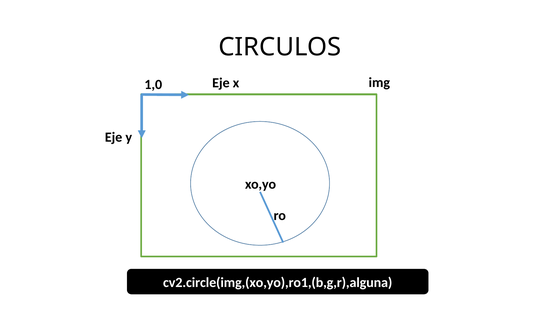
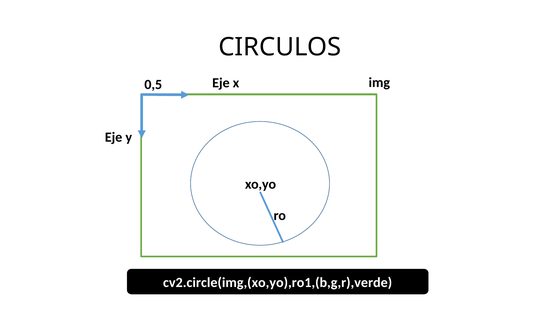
1,0: 1,0 -> 0,5 (153, 85)
cv2.circle(img,(xo,yo),ro1,(b,g,r),alguna: cv2.circle(img,(xo,yo),ro1,(b,g,r),alguna -> cv2.circle(img,(xo,yo),ro1,(b,g,r),verde (278, 283)
